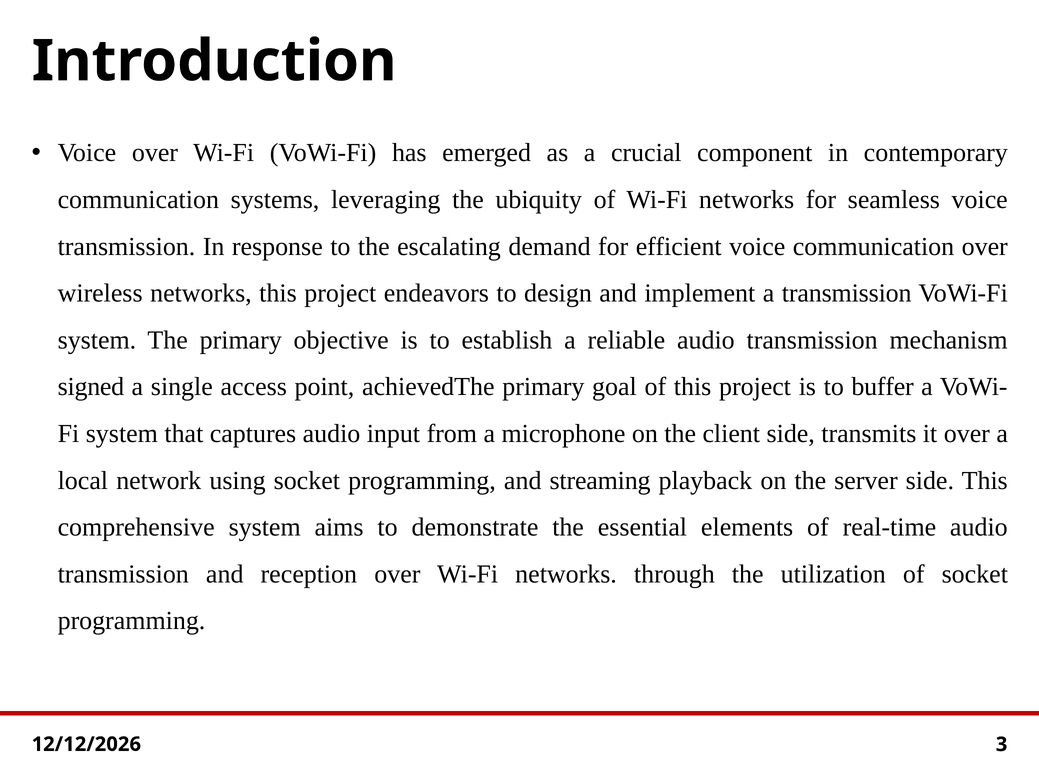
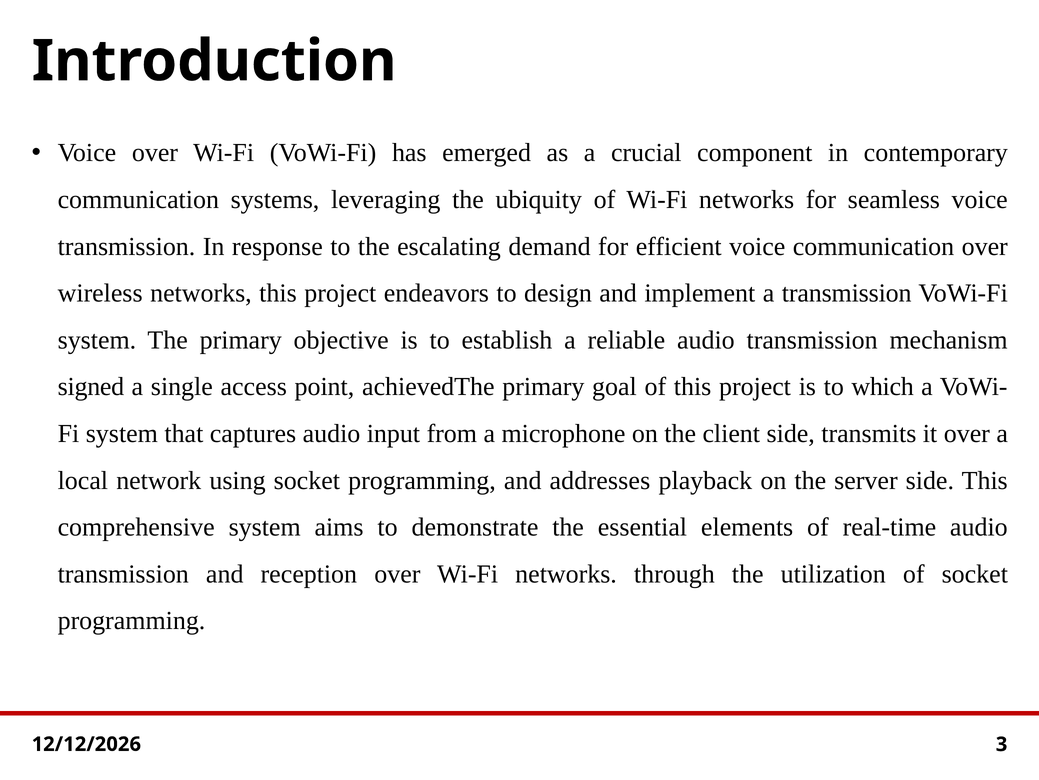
buffer: buffer -> which (883, 387)
streaming: streaming -> addresses (600, 480)
